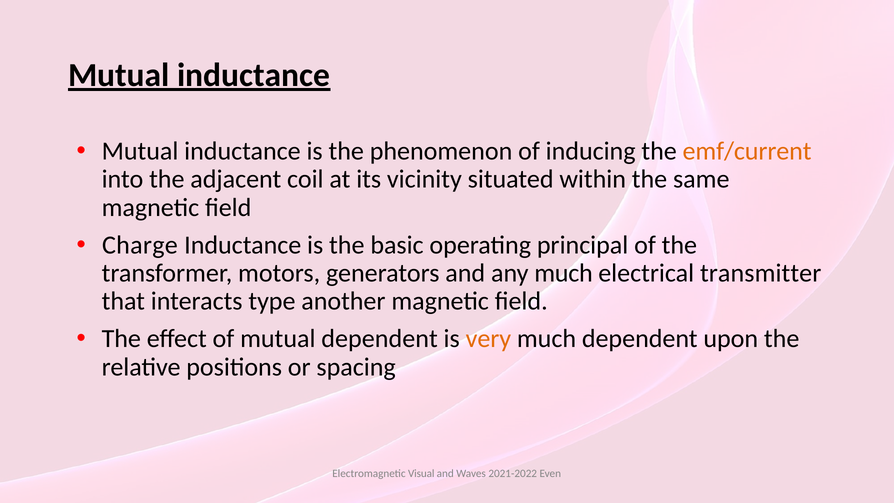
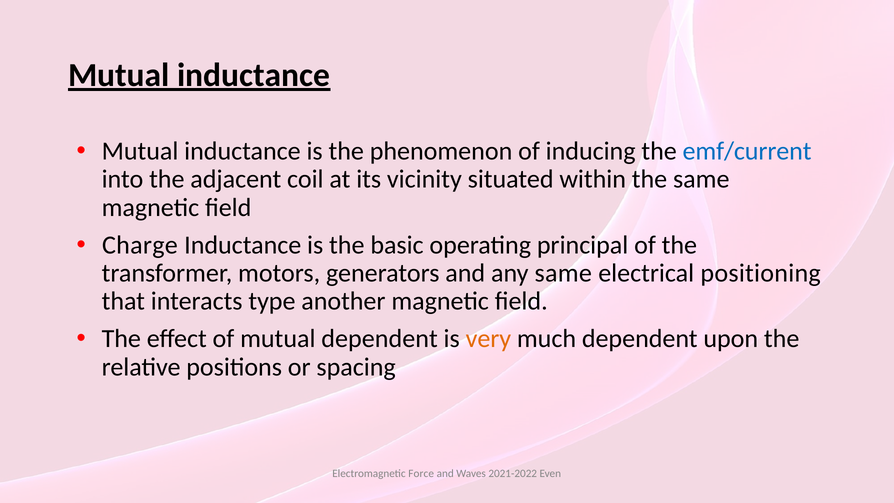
emf/current colour: orange -> blue (747, 151)
any much: much -> same (563, 273)
transmitter: transmitter -> positioning (761, 273)
Visual: Visual -> Force (421, 474)
